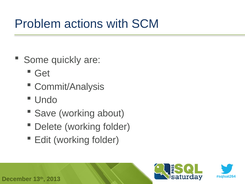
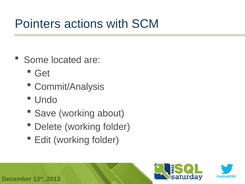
Problem: Problem -> Pointers (38, 24)
quickly: quickly -> located (66, 60)
